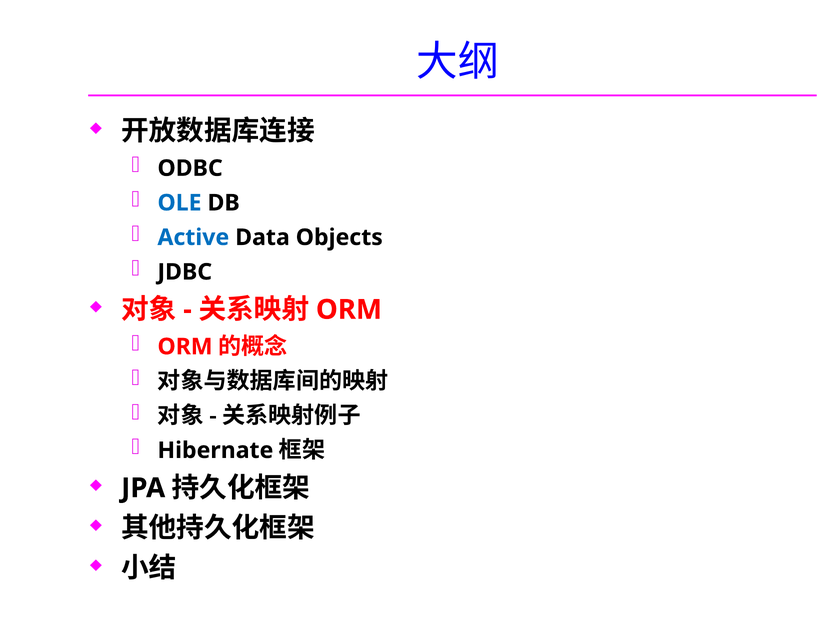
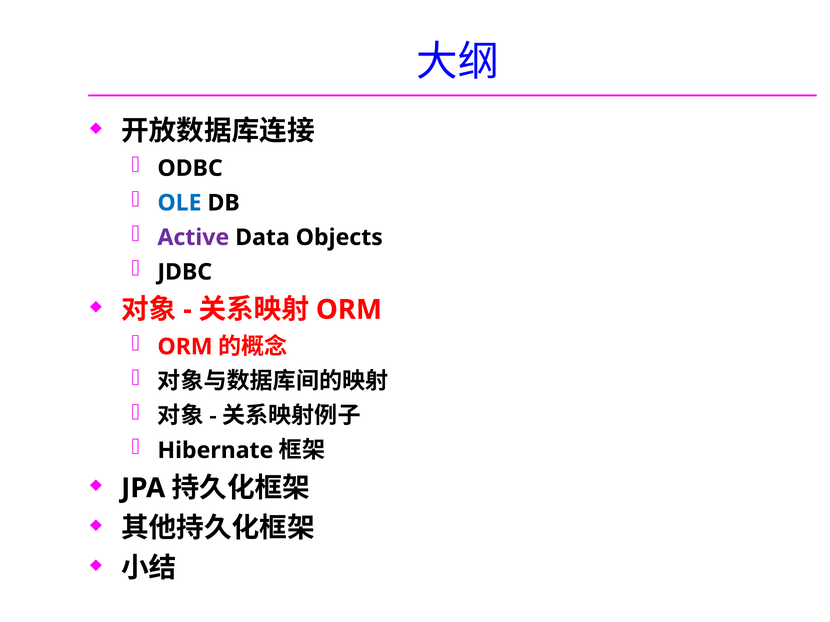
Active colour: blue -> purple (193, 238)
